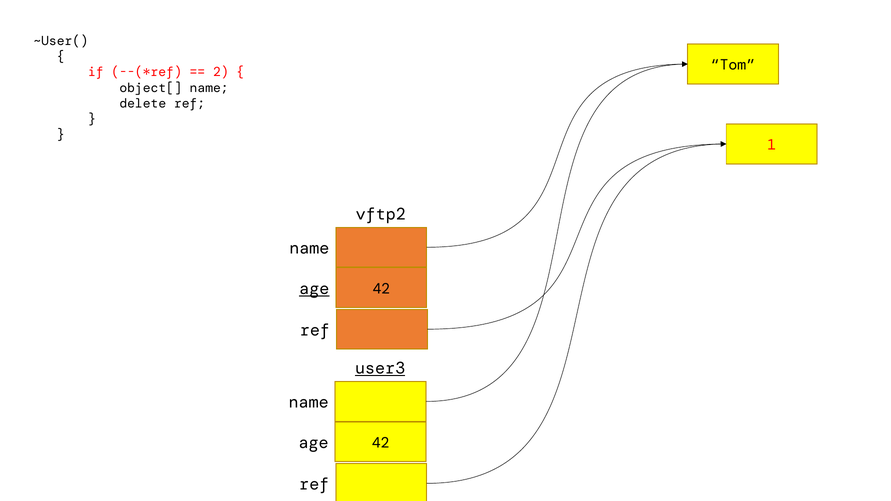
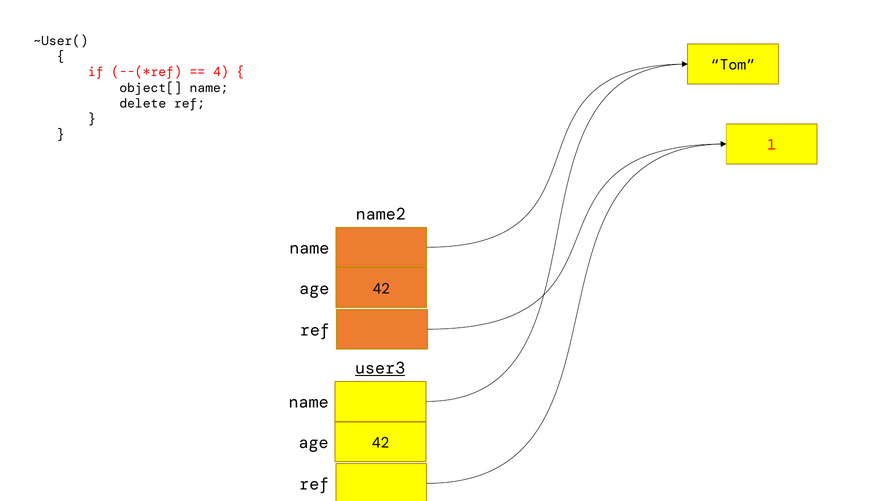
2: 2 -> 4 (221, 72)
vftp2: vftp2 -> name2 (381, 214)
age underline: present -> none (314, 289)
